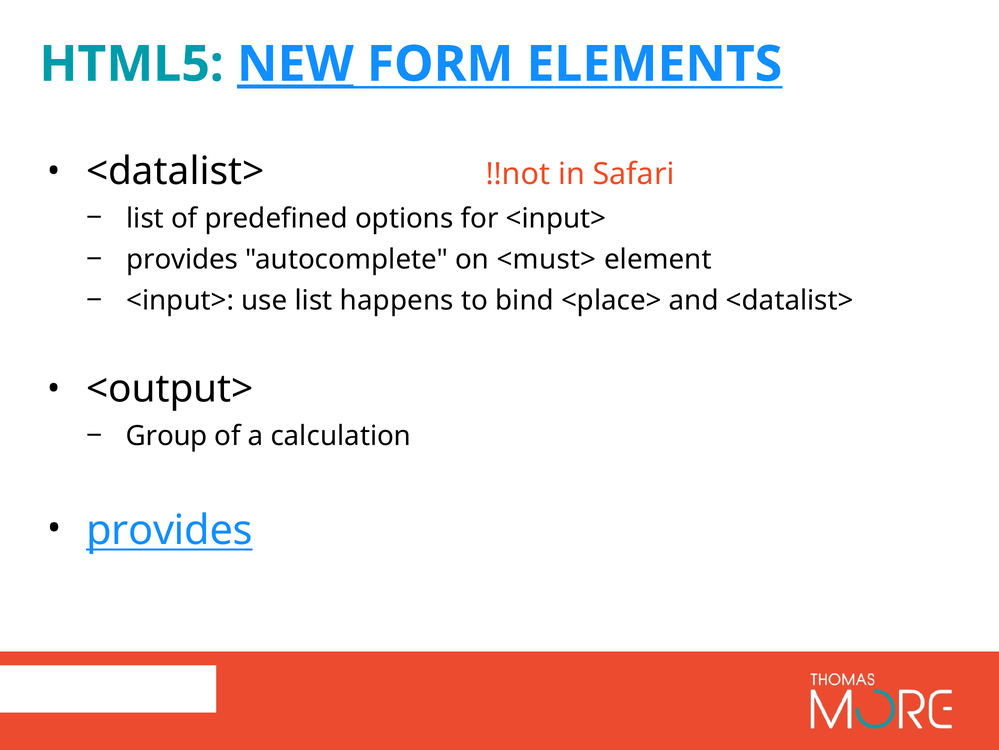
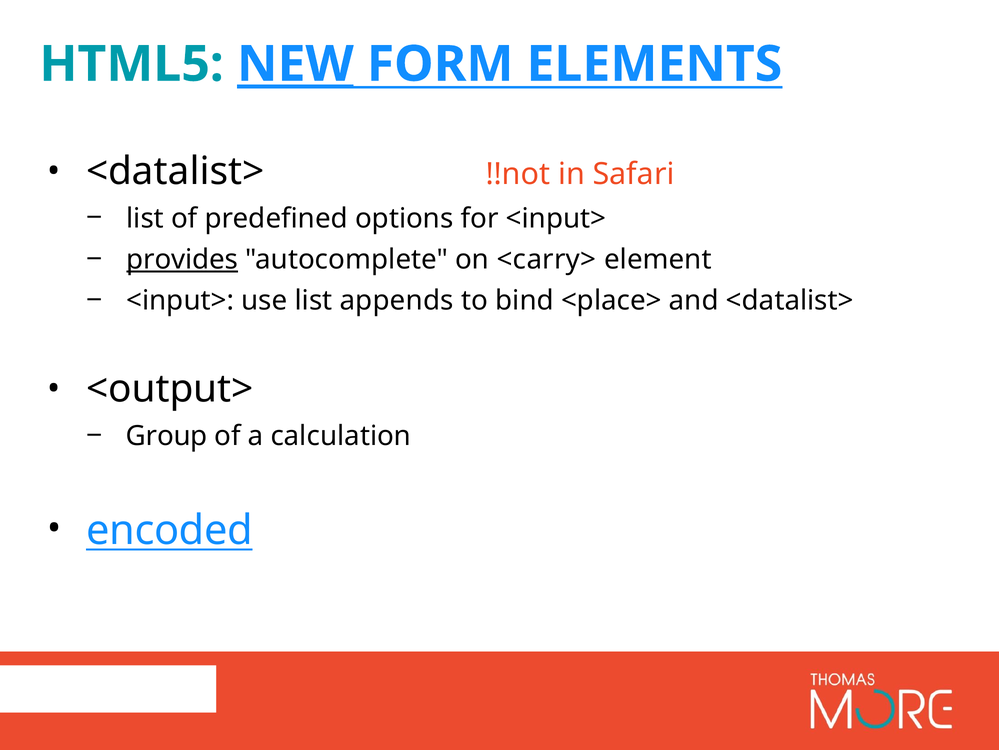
provides underline: none -> present (182, 259)
<must>: <must> -> <carry> (547, 259)
happens: happens -> appends (397, 300)
provides: provides -> encoded (169, 530)
